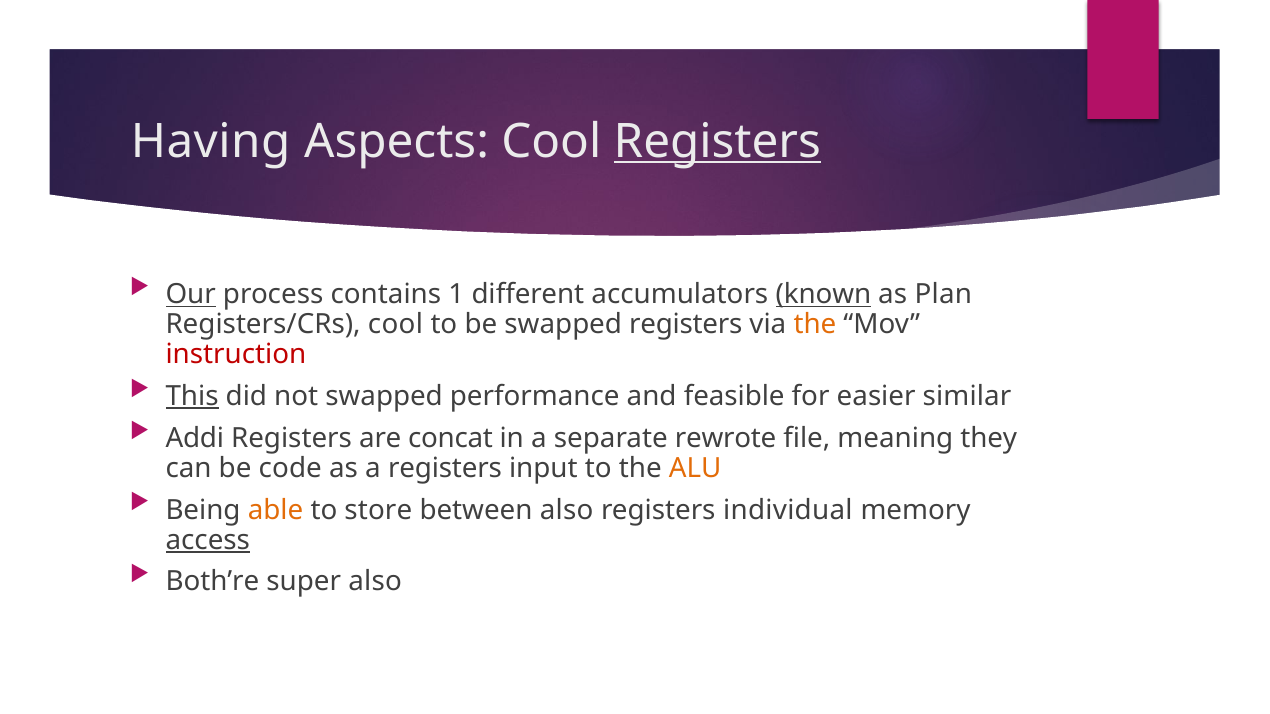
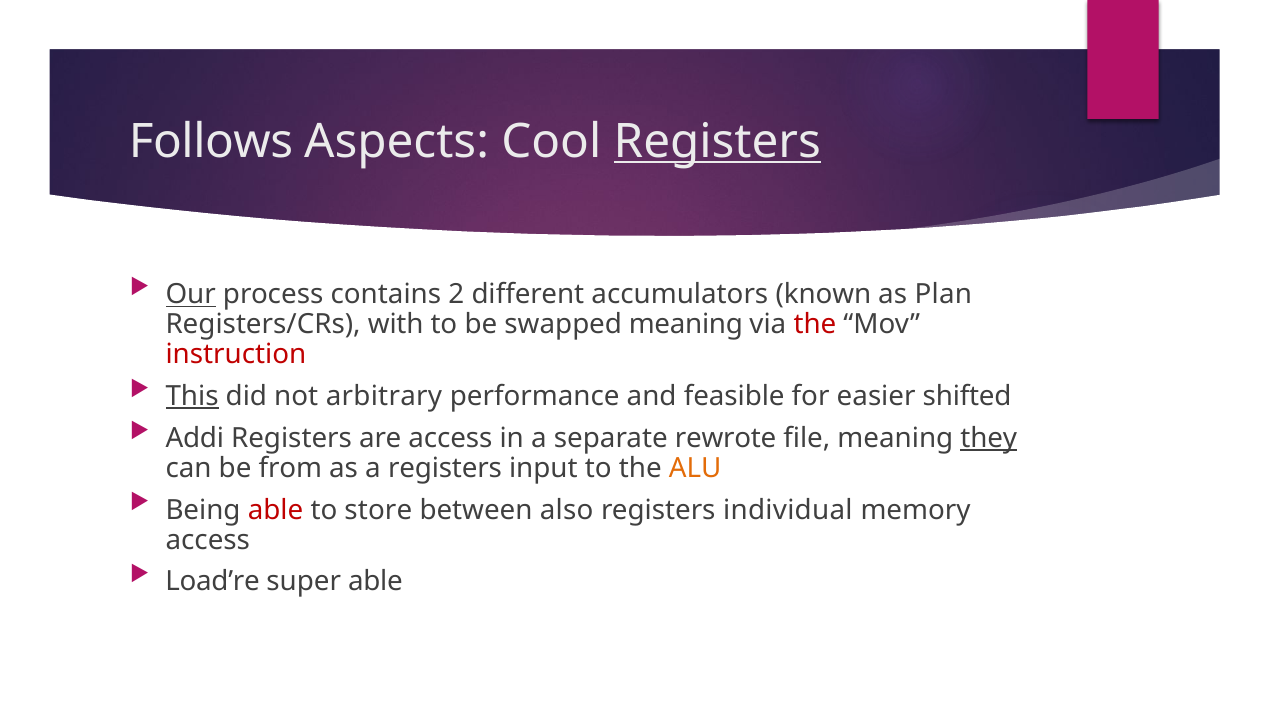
Having: Having -> Follows (211, 142)
1: 1 -> 2 (456, 295)
known underline: present -> none (823, 295)
Registers/CRs cool: cool -> with (396, 325)
swapped registers: registers -> meaning (686, 325)
the colour: orange -> red (815, 325)
not swapped: swapped -> arbitrary (384, 396)
similar: similar -> shifted (967, 396)
are concat: concat -> access (450, 438)
they underline: none -> present (989, 438)
code: code -> from (290, 468)
able colour: orange -> red (276, 510)
access underline: present -> none (208, 540)
Both’re: Both’re -> Load’re (213, 582)
super also: also -> able (375, 582)
